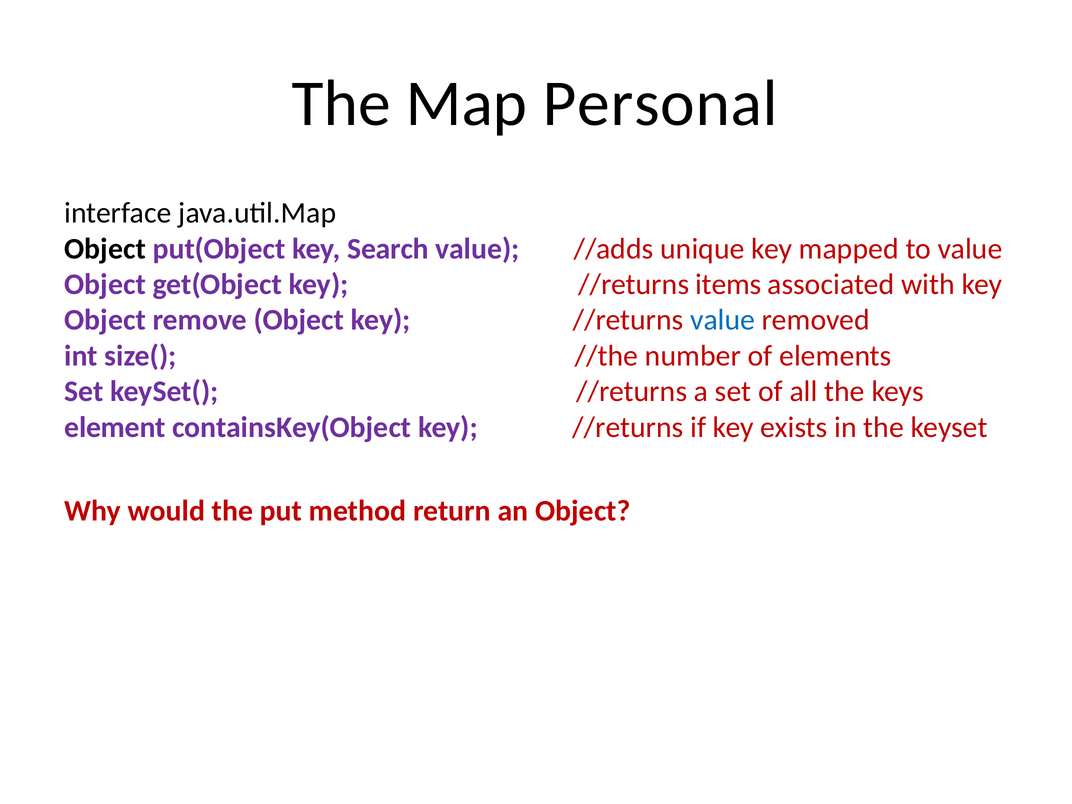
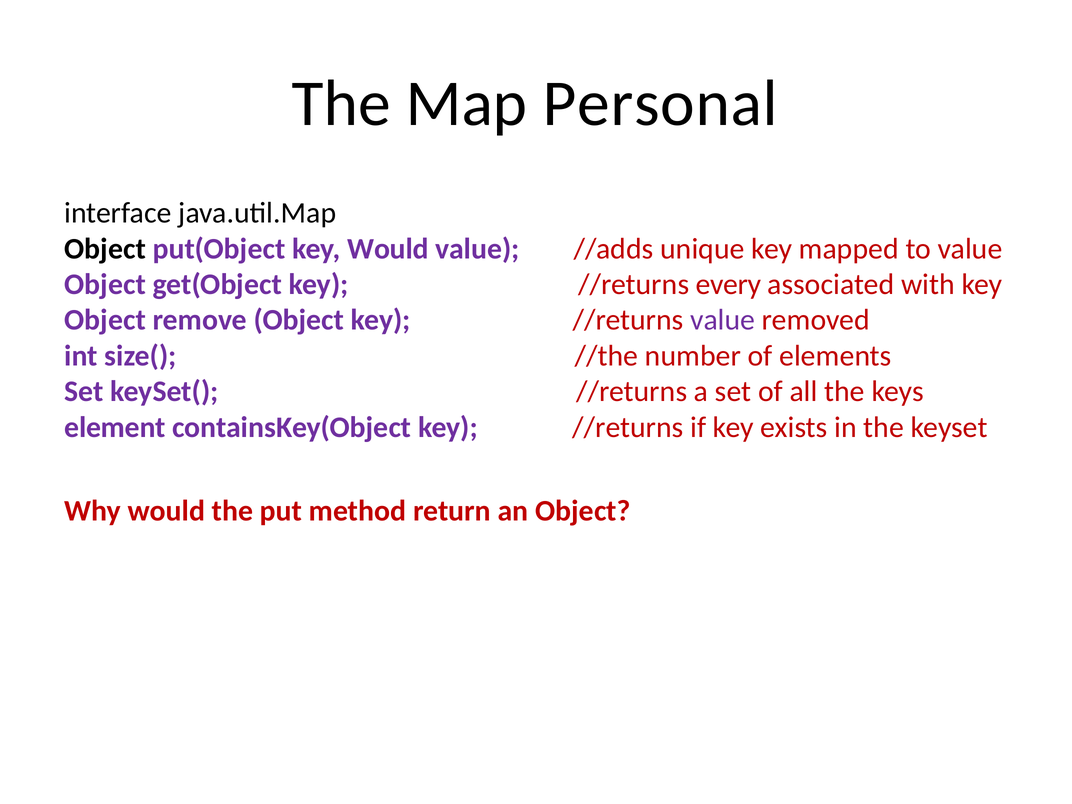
key Search: Search -> Would (388, 249)
items: items -> every (728, 284)
value colour: blue -> purple (723, 320)
